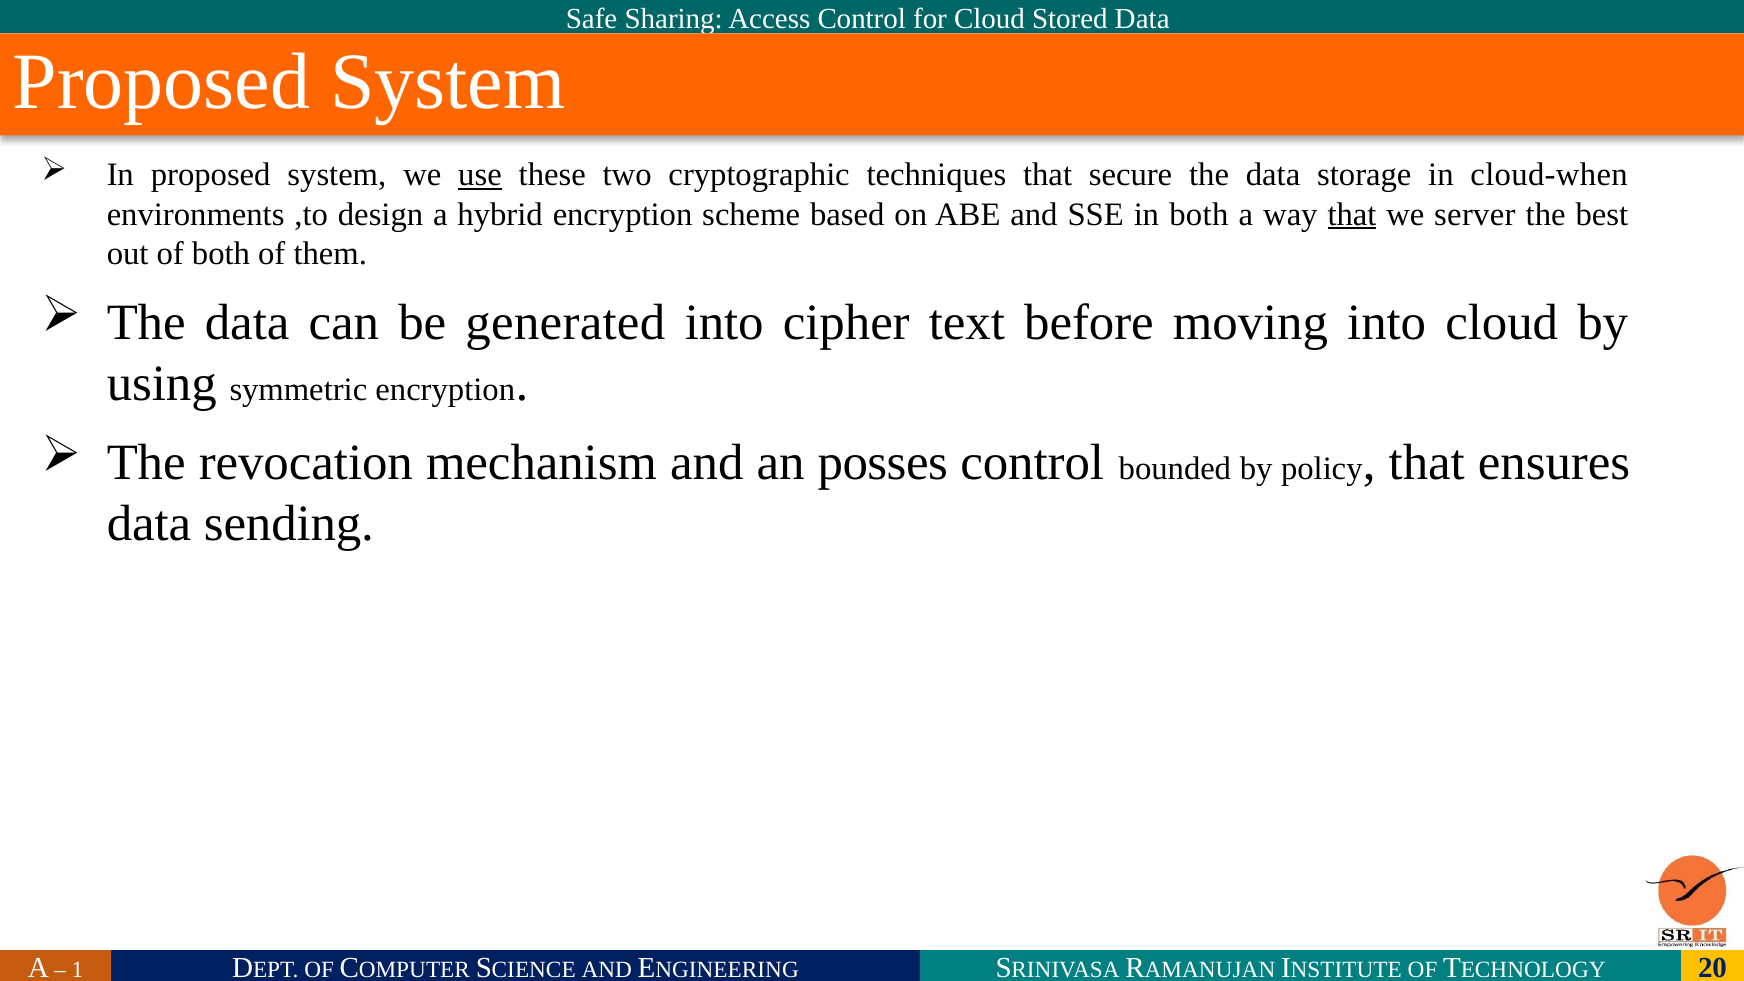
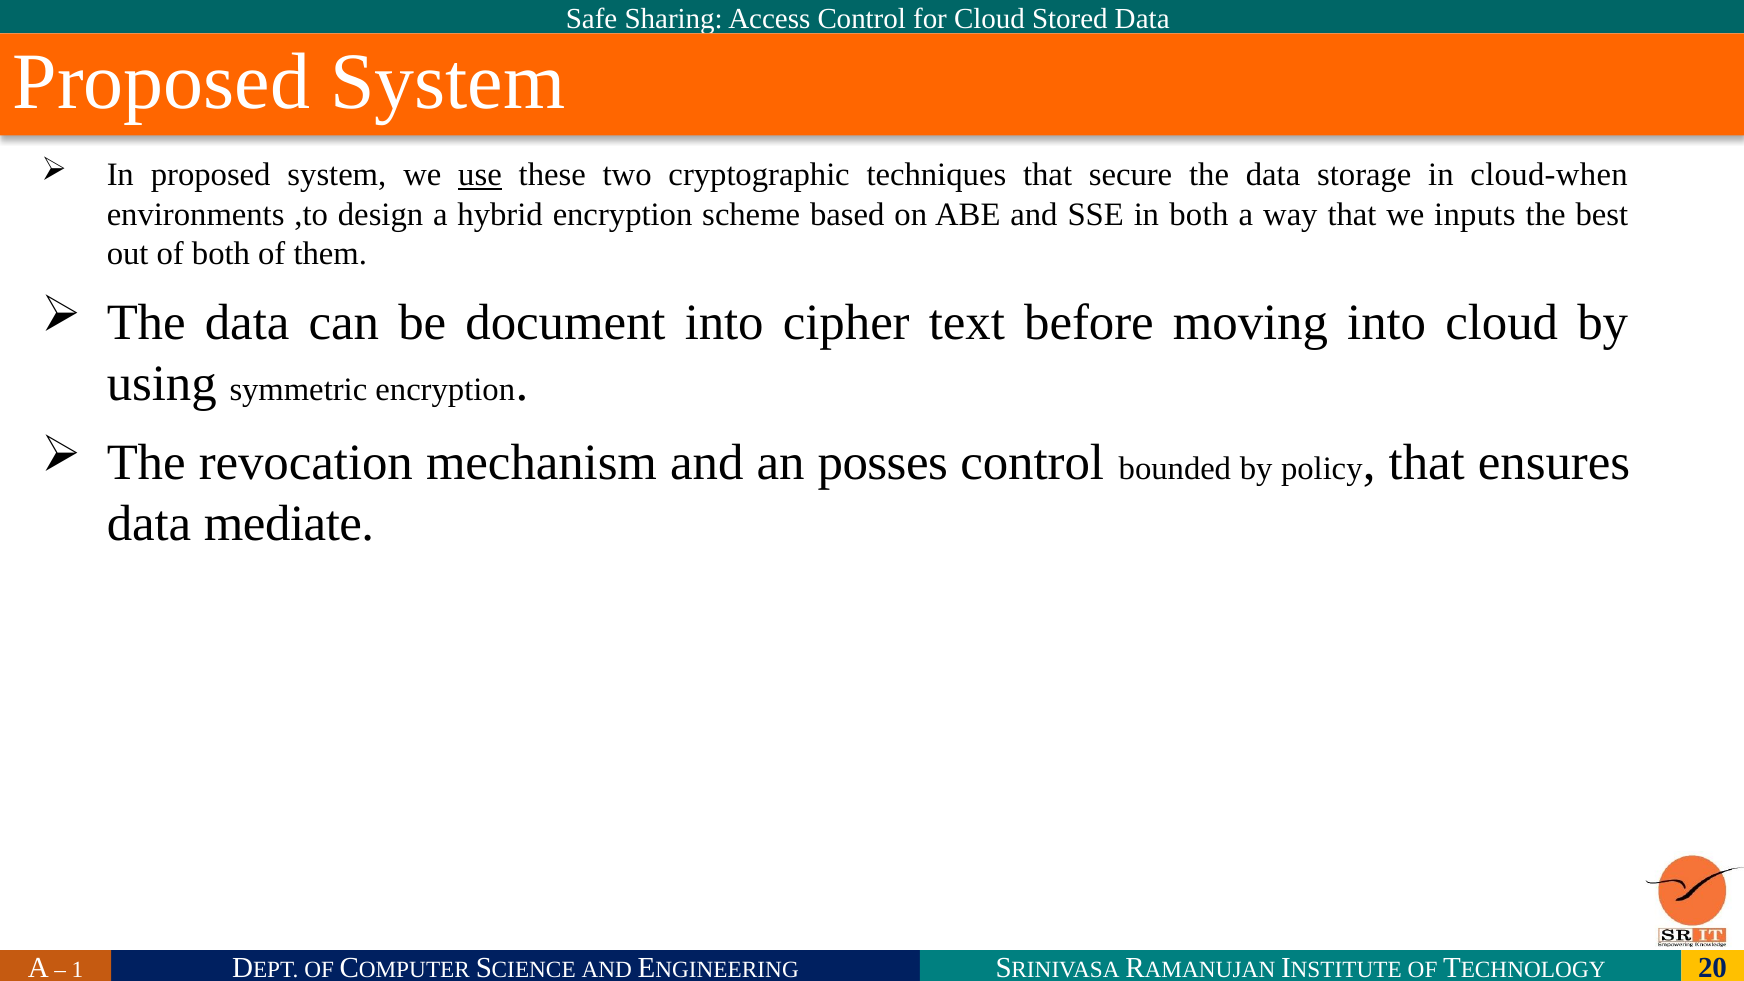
that underline: present -> none (1352, 214)
server: server -> inputs (1475, 214)
generated: generated -> document (566, 323)
sending: sending -> mediate (289, 524)
